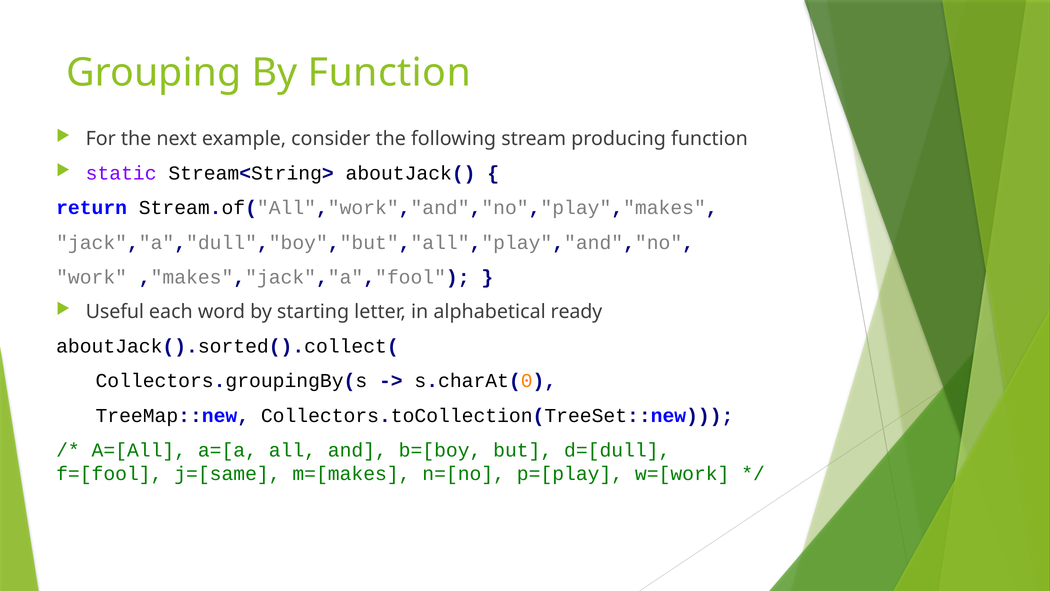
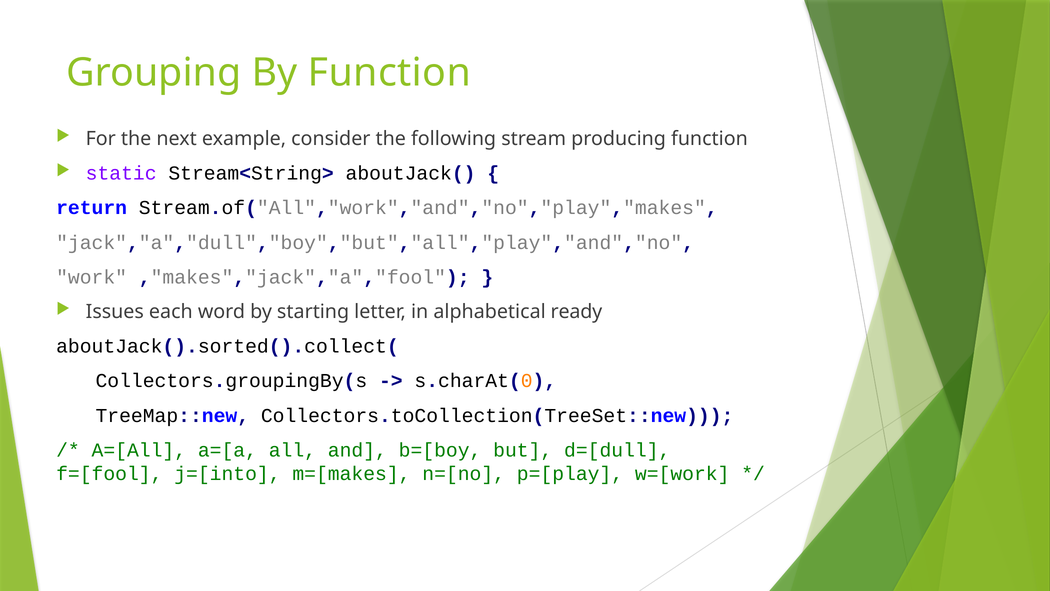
Useful: Useful -> Issues (115, 312)
j=[same: j=[same -> j=[into (227, 473)
